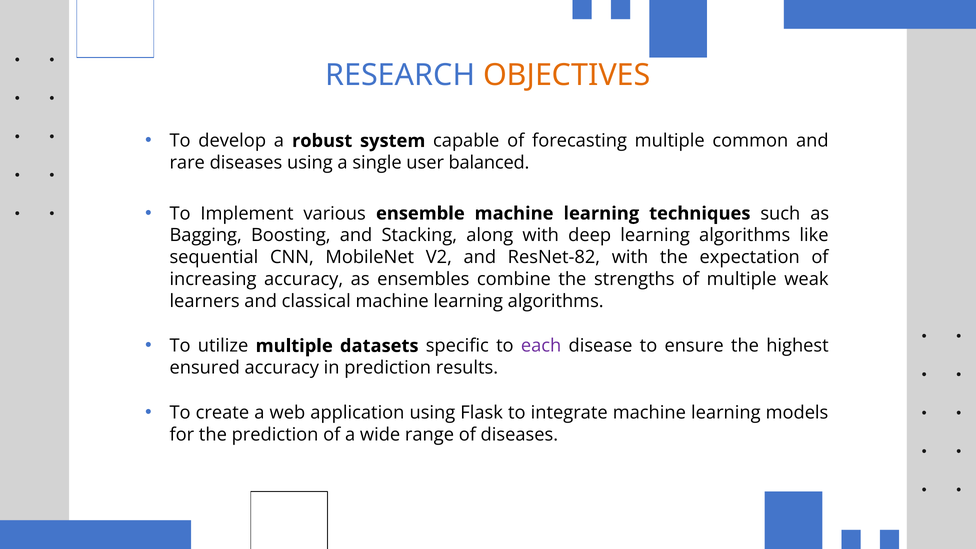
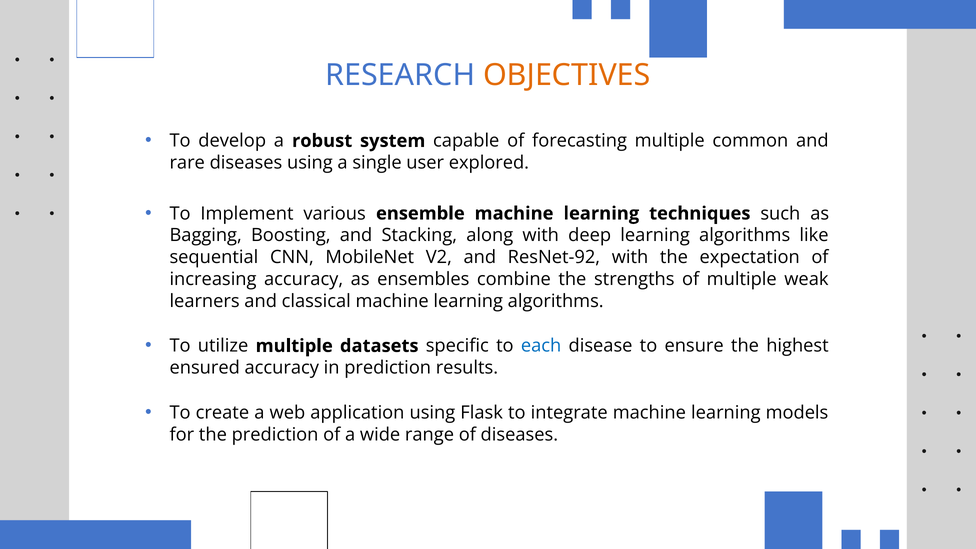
balanced: balanced -> explored (489, 163)
ResNet-82: ResNet-82 -> ResNet-92 (554, 257)
each colour: purple -> blue (541, 346)
